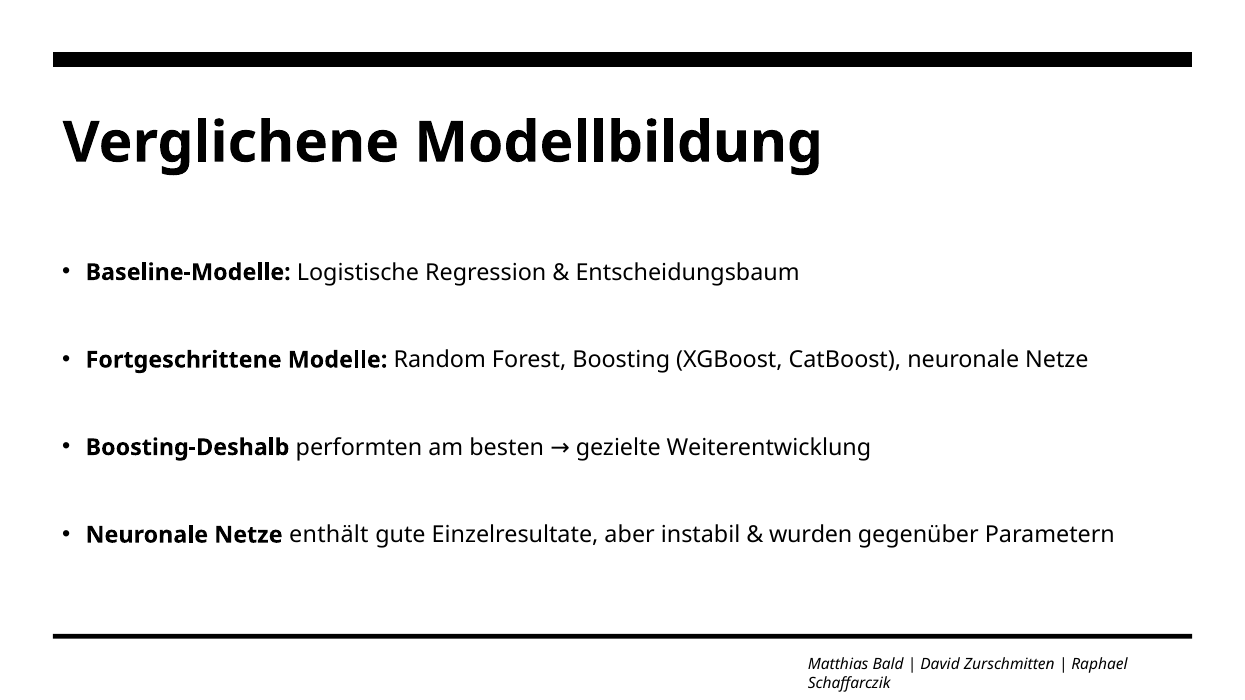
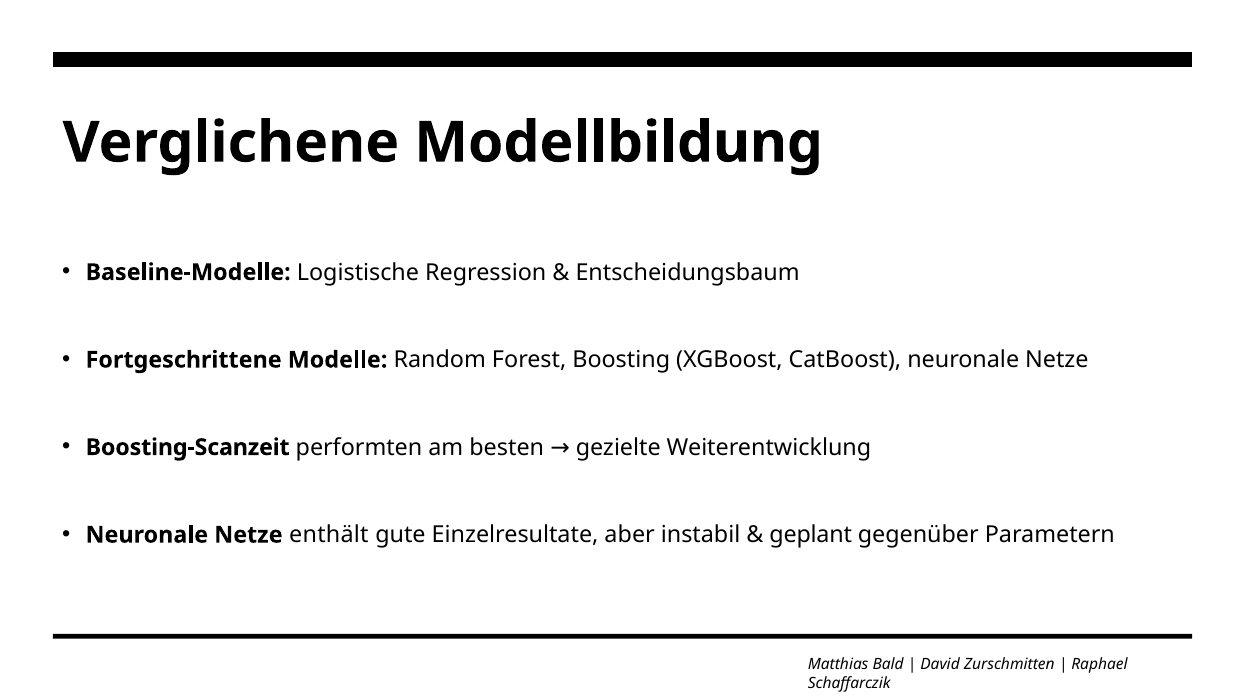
Boosting-Deshalb: Boosting-Deshalb -> Boosting-Scanzeit (188, 448)
wurden: wurden -> geplant (811, 535)
